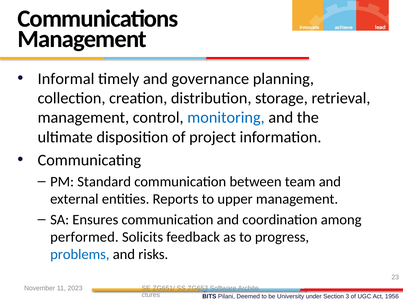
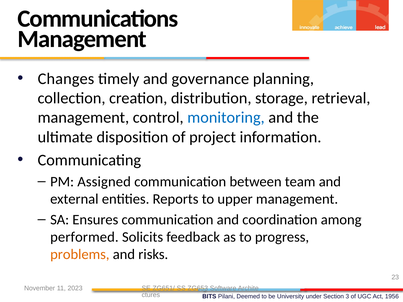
Informal: Informal -> Changes (66, 79)
Standard: Standard -> Assigned (104, 182)
problems colour: blue -> orange (80, 255)
